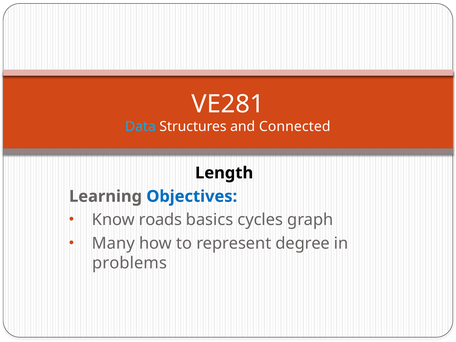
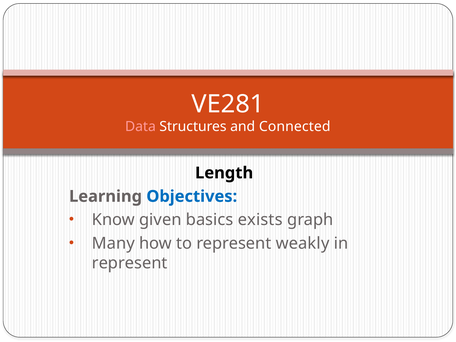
Data colour: light blue -> pink (140, 127)
roads: roads -> given (160, 220)
cycles: cycles -> exists (260, 220)
degree: degree -> weakly (303, 243)
problems: problems -> represent (130, 263)
